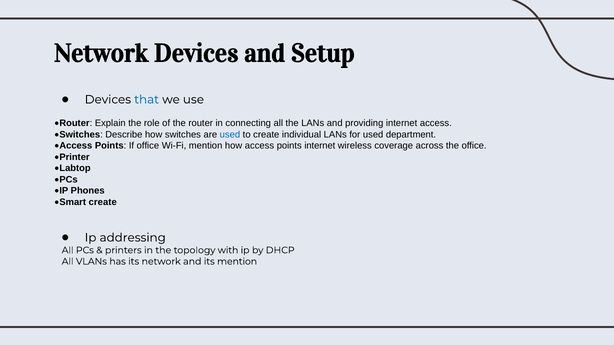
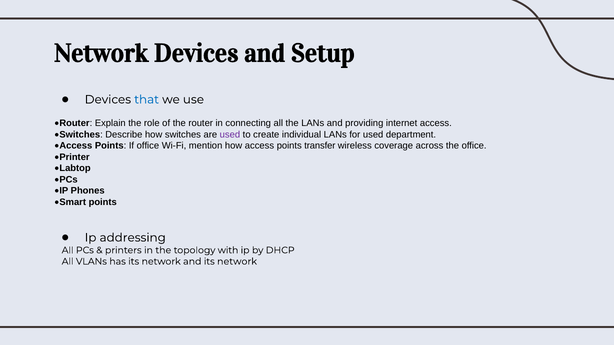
used colour: blue -> purple (230, 135)
points internet: internet -> transfer (320, 146)
Smart create: create -> points (103, 202)
and its mention: mention -> network (237, 262)
